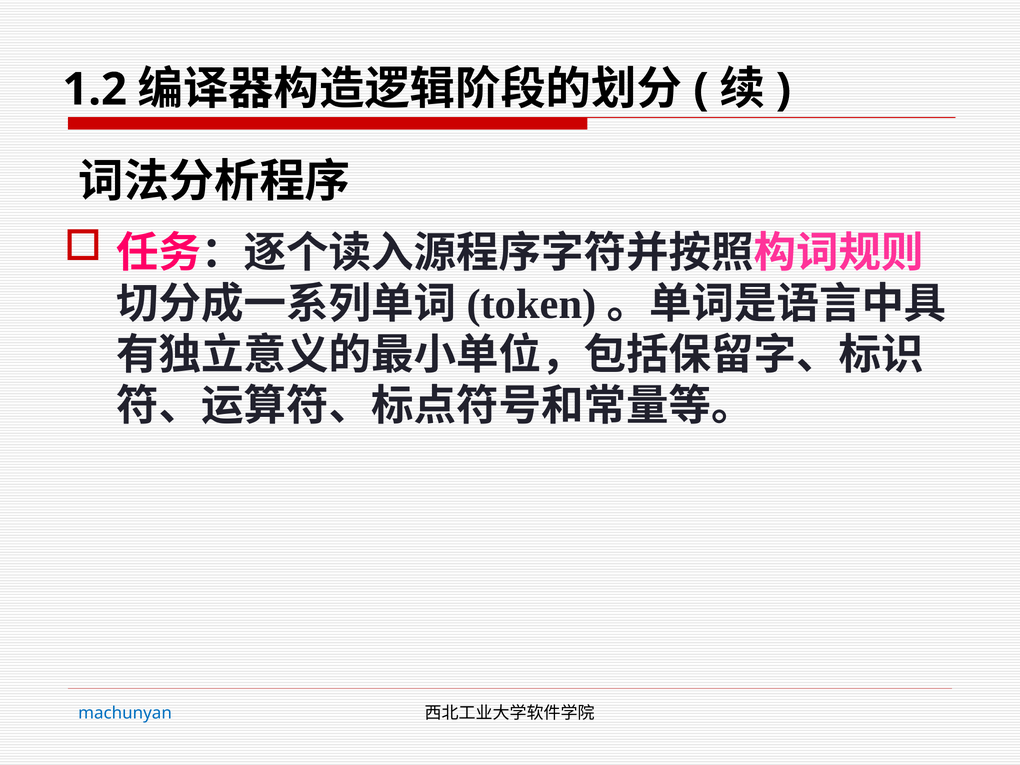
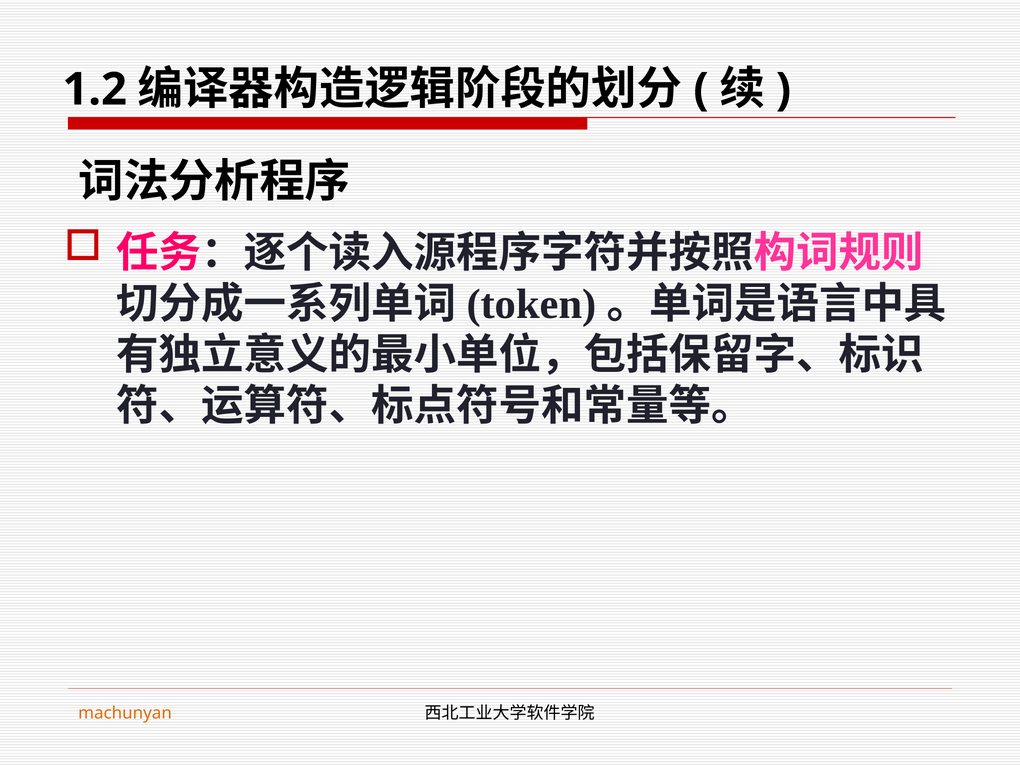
machunyan colour: blue -> orange (125, 713)
